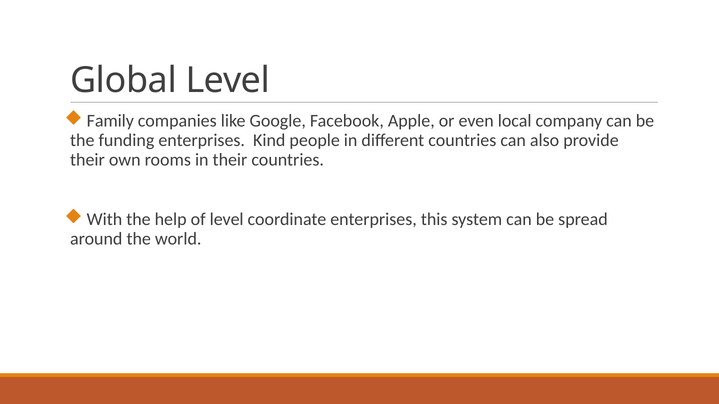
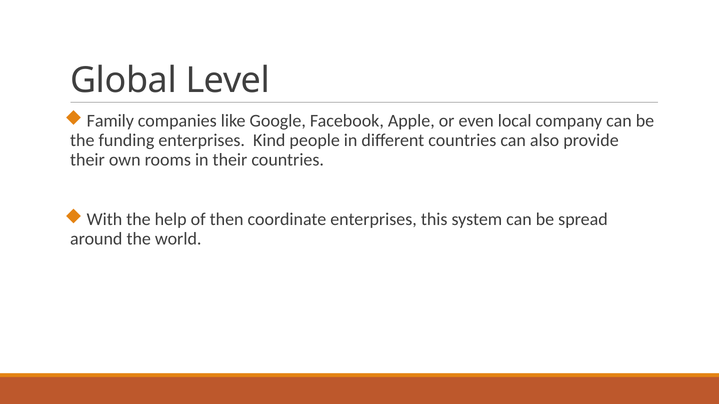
of level: level -> then (227, 220)
